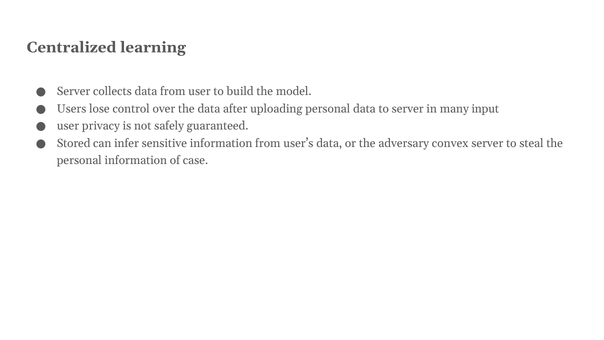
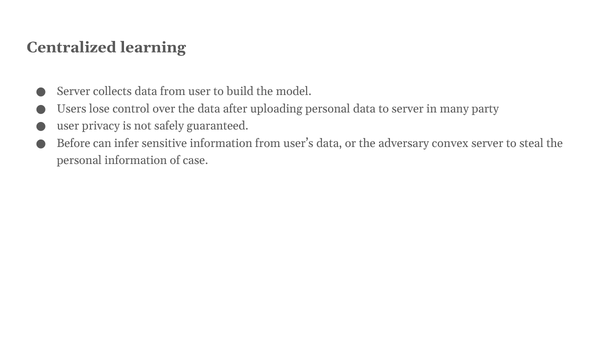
input: input -> party (485, 109)
Stored: Stored -> Before (74, 143)
